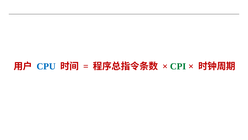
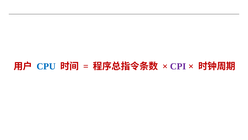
CPI colour: green -> purple (178, 66)
